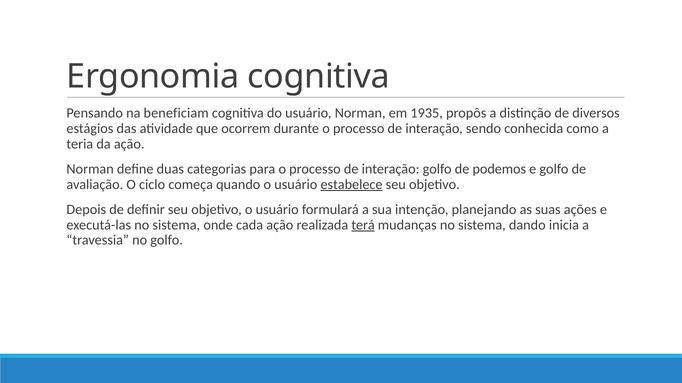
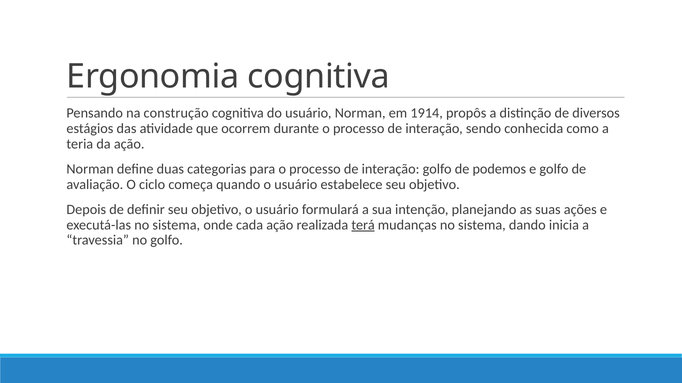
beneficiam: beneficiam -> construção (176, 113)
1935: 1935 -> 1914 (427, 113)
estabelece underline: present -> none (352, 185)
